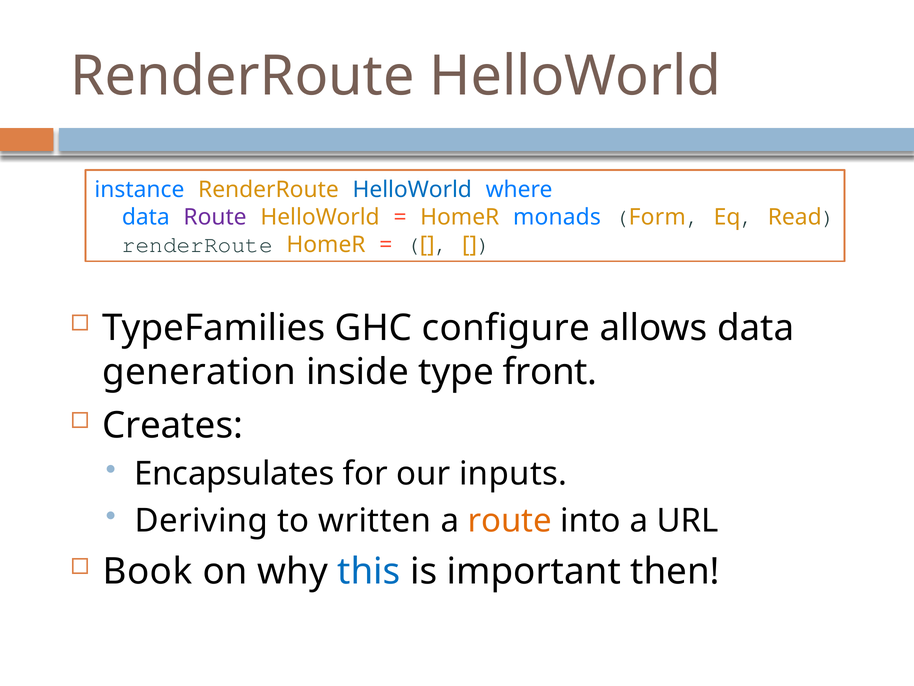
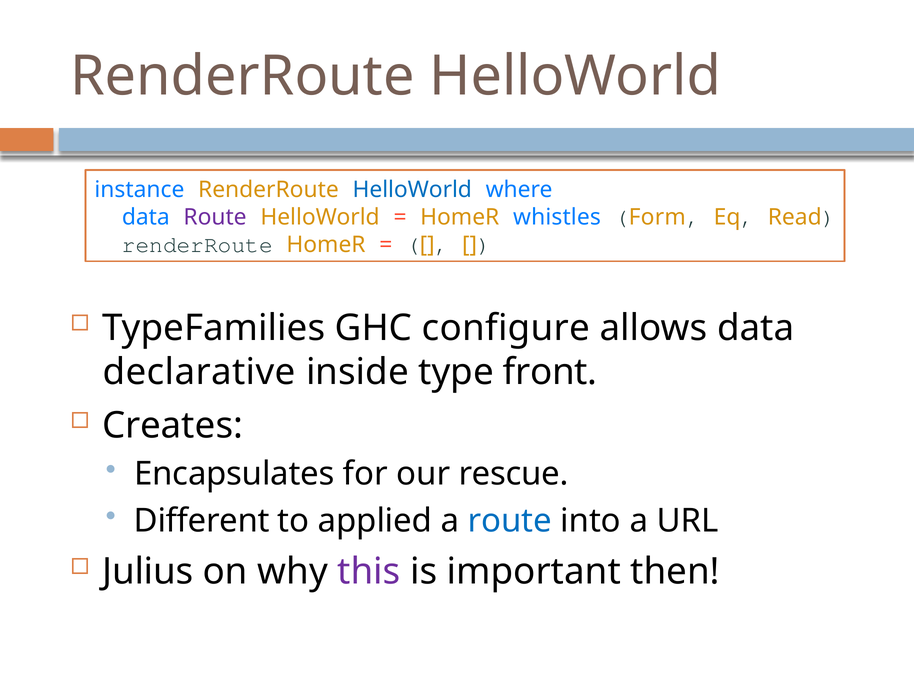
monads: monads -> whistles (557, 217)
generation: generation -> declarative (199, 372)
inputs: inputs -> rescue (513, 474)
Deriving: Deriving -> Different (202, 520)
written: written -> applied (375, 520)
route colour: orange -> blue (510, 520)
Book: Book -> Julius (148, 571)
this colour: blue -> purple (369, 571)
